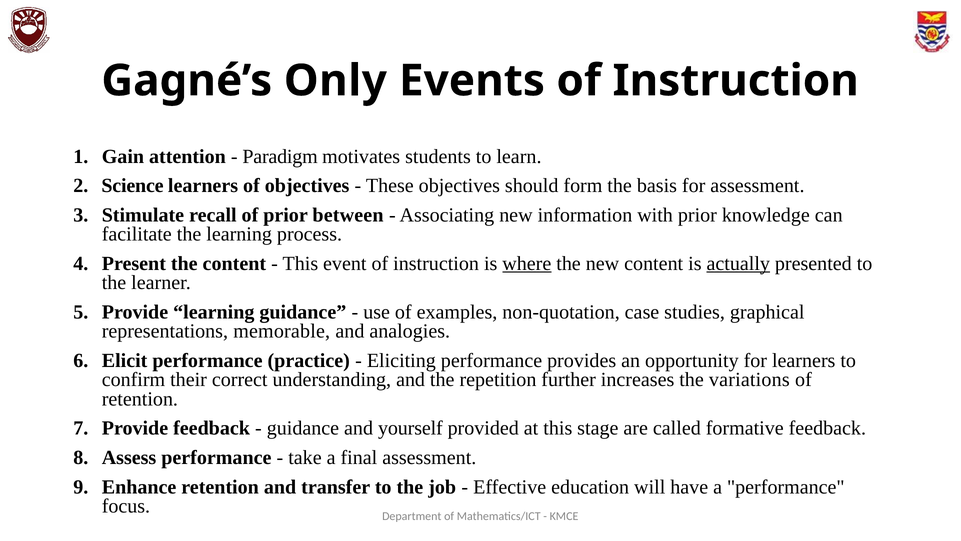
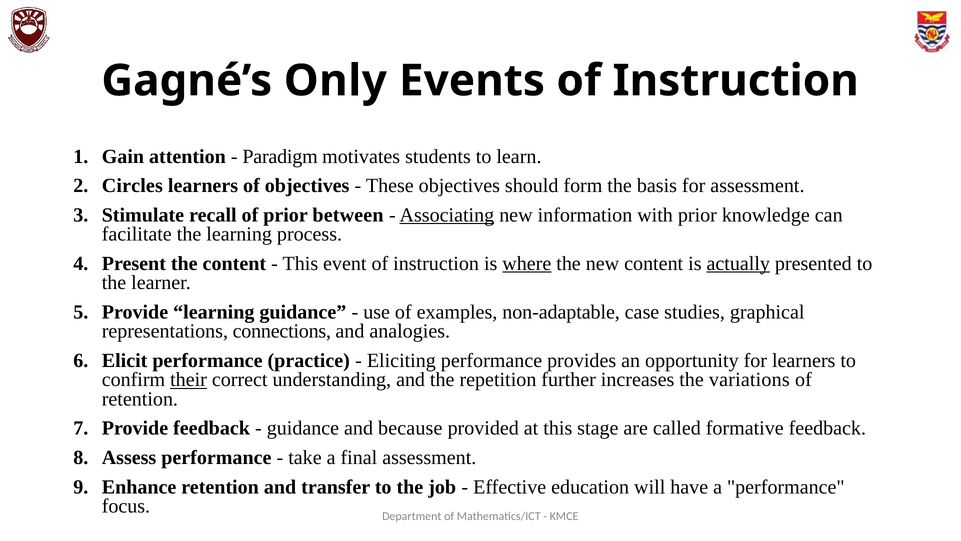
Science: Science -> Circles (132, 186)
Associating underline: none -> present (447, 215)
non-quotation: non-quotation -> non-adaptable (561, 312)
memorable: memorable -> connections (282, 331)
their underline: none -> present (189, 379)
yourself: yourself -> because (410, 428)
